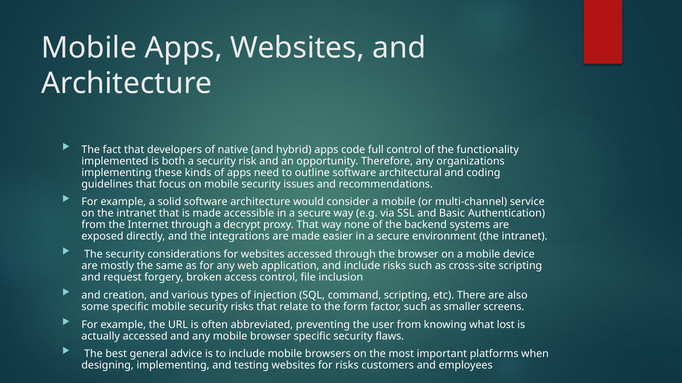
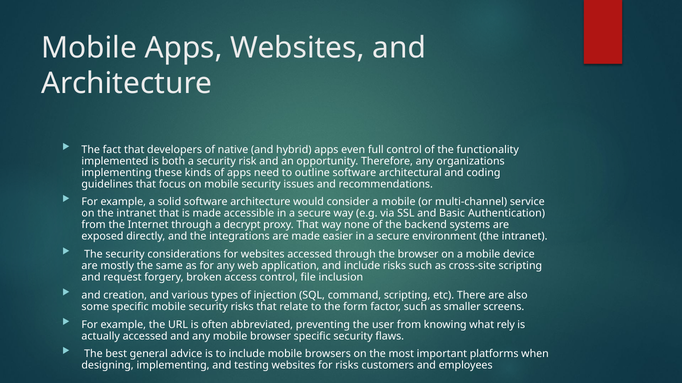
code: code -> even (353, 150)
lost: lost -> rely (506, 325)
